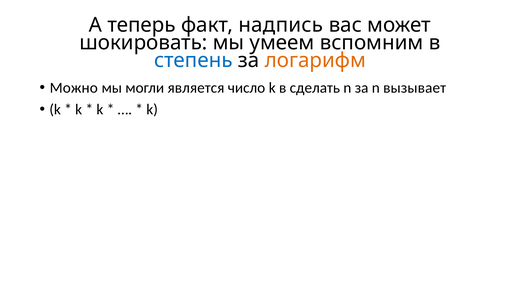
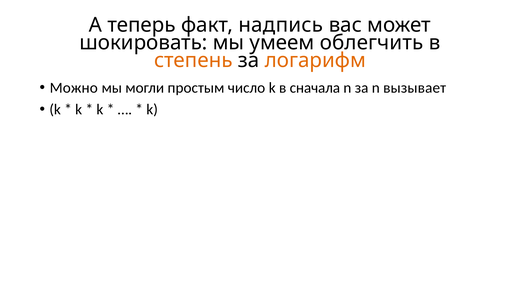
вспомним: вспомним -> облегчить (372, 43)
степень colour: blue -> orange (193, 61)
является: является -> простым (196, 88)
сделать: сделать -> сначала (315, 88)
